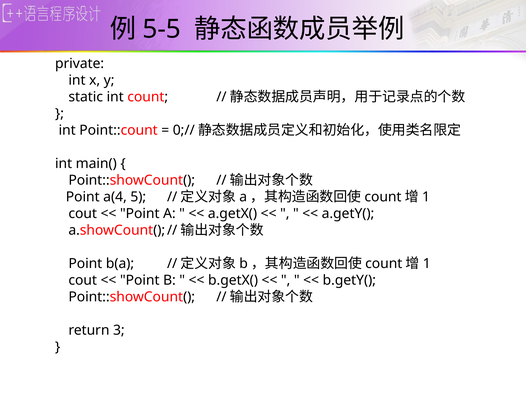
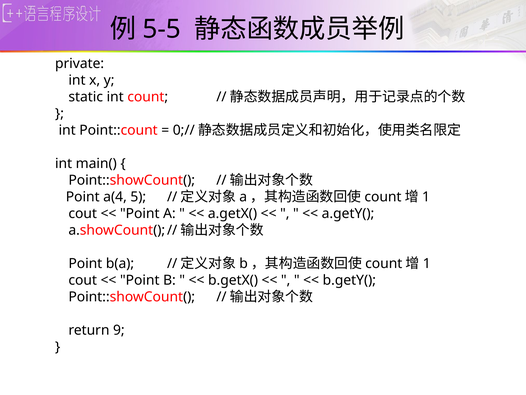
3: 3 -> 9 (119, 330)
